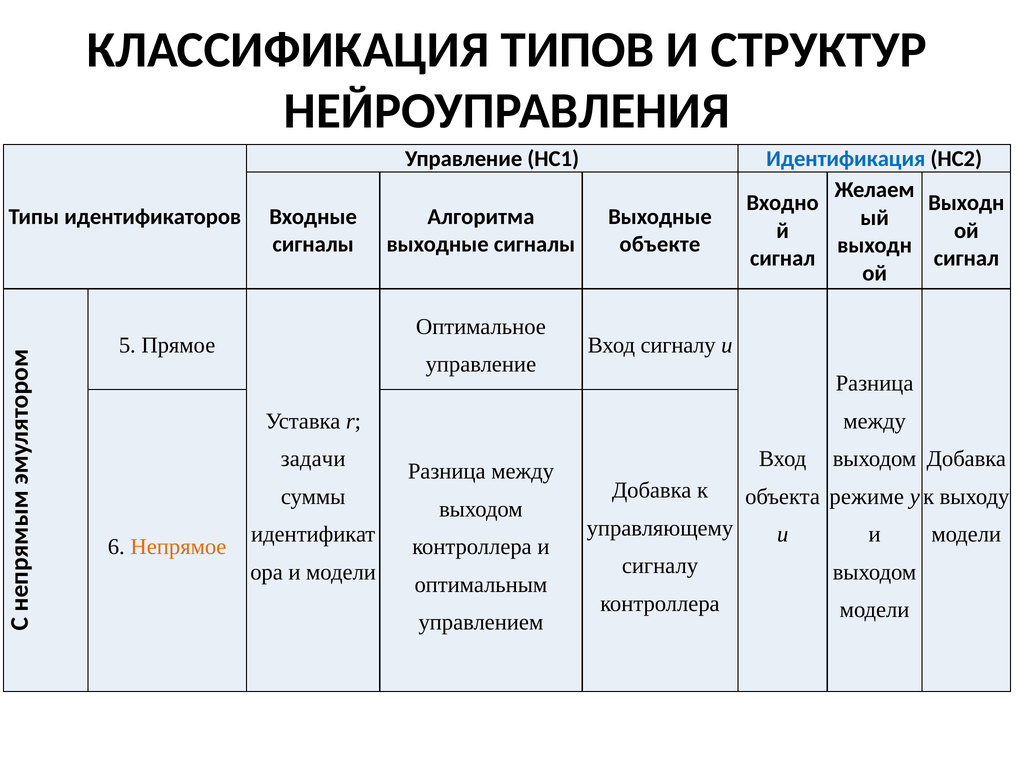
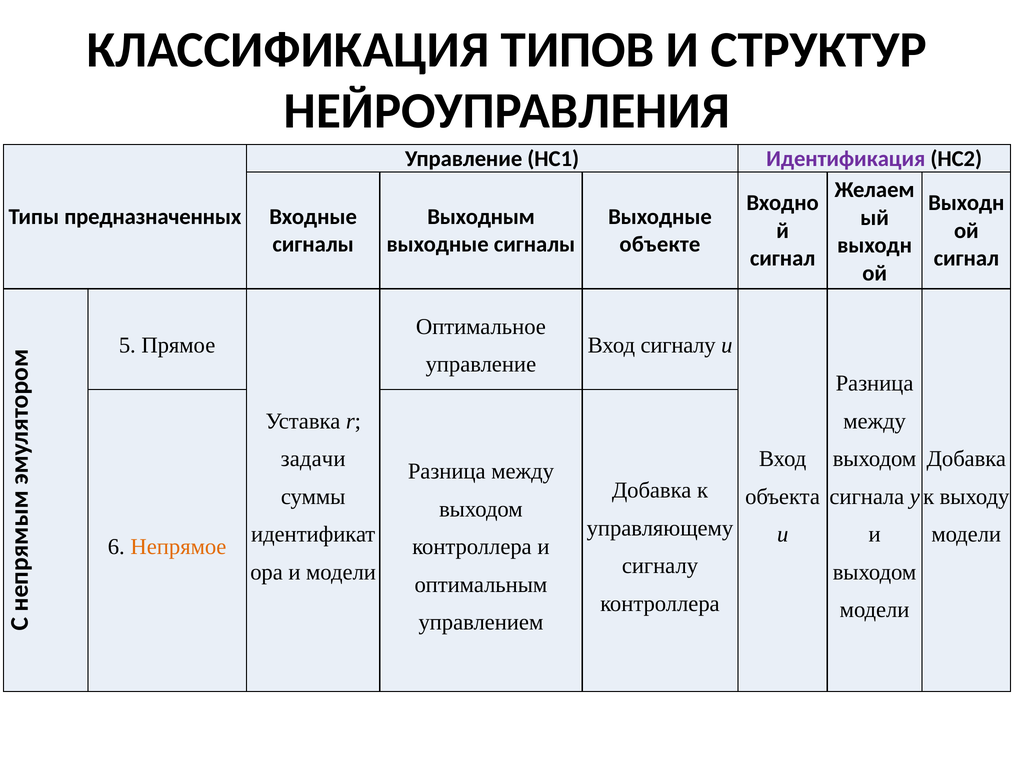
Идентификация colour: blue -> purple (846, 159)
Алгоритма: Алгоритма -> Выходным (481, 217)
идентификаторов: идентификаторов -> предназначенных (153, 217)
режиме: режиме -> сигнала (867, 497)
